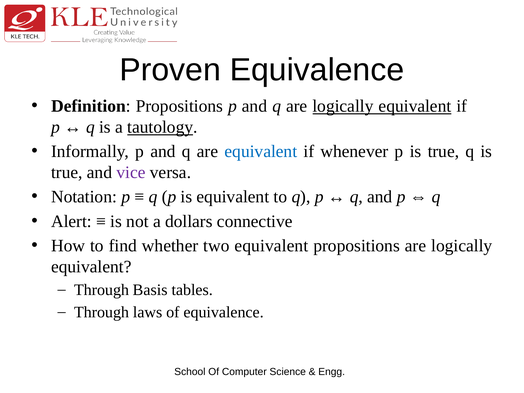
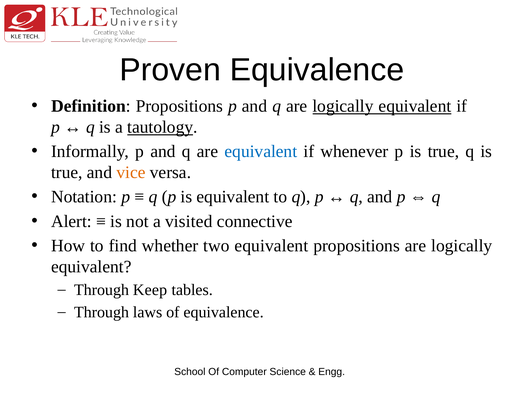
vice colour: purple -> orange (131, 172)
dollars: dollars -> visited (189, 221)
Basis: Basis -> Keep (150, 290)
